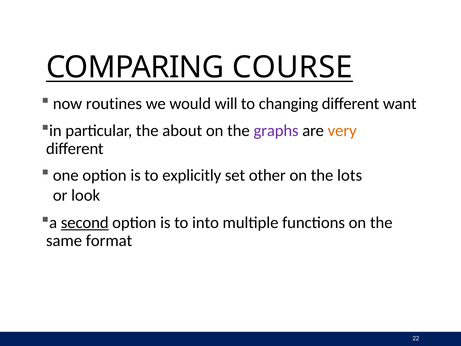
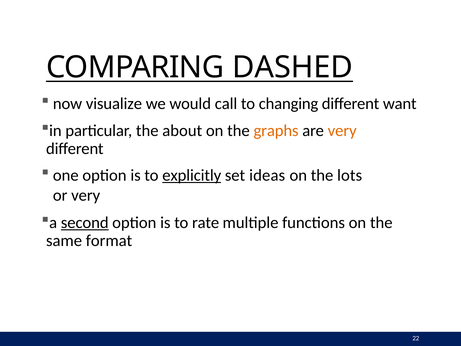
COURSE: COURSE -> DASHED (293, 67)
routines: routines -> visualize (114, 103)
will: will -> call (226, 103)
graphs colour: purple -> orange (276, 131)
explicitly underline: none -> present (192, 175)
other: other -> ideas (267, 175)
or look: look -> very (86, 195)
into: into -> rate (206, 223)
